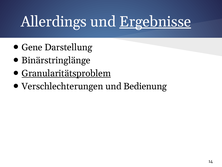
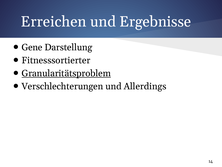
Allerdings: Allerdings -> Erreichen (54, 22)
Ergebnisse underline: present -> none (155, 22)
Binärstringlänge: Binärstringlänge -> Fitnesssortierter (56, 60)
Bedienung: Bedienung -> Allerdings (145, 86)
